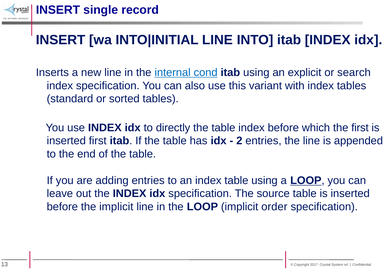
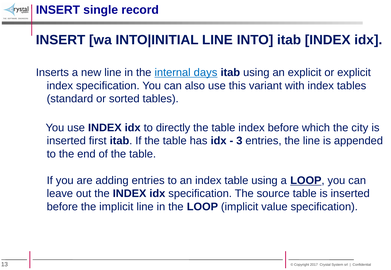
cond: cond -> days (206, 73)
or search: search -> explicit (354, 73)
the first: first -> city (360, 128)
2: 2 -> 3 (239, 141)
order: order -> value (274, 207)
